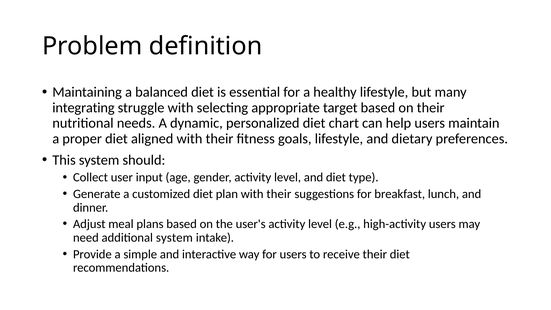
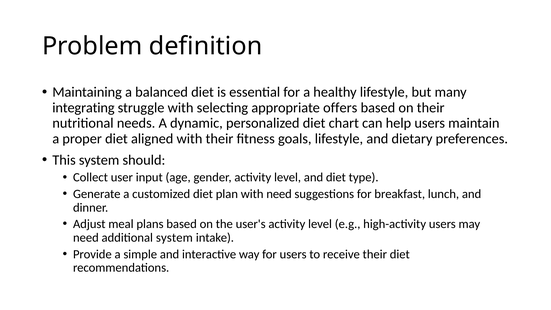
target: target -> offers (340, 108)
plan with their: their -> need (279, 194)
